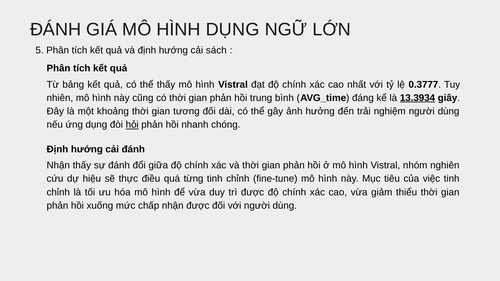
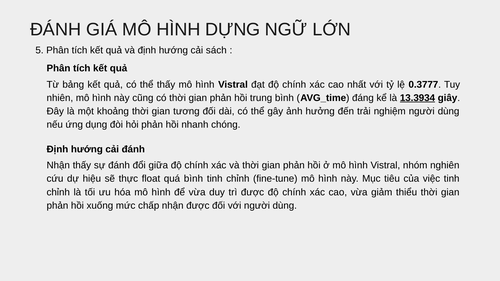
HÌNH DỤNG: DỤNG -> DỰNG (233, 30)
hỏi underline: present -> none (132, 125)
điều: điều -> float (151, 179)
quá từng: từng -> bình (193, 179)
